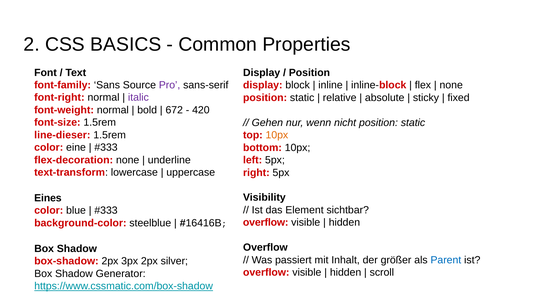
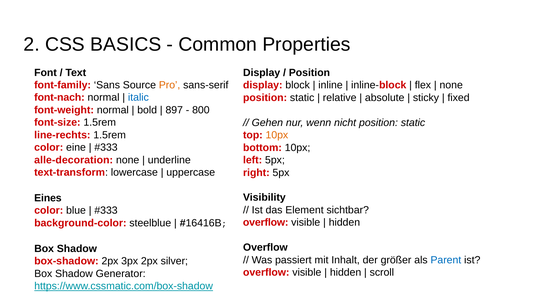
Pro colour: purple -> orange (170, 85)
font-right: font-right -> font-nach (59, 98)
italic colour: purple -> blue (138, 98)
672: 672 -> 897 (174, 110)
420: 420 -> 800 (201, 110)
line-dieser: line-dieser -> line-rechts (62, 135)
flex-decoration: flex-decoration -> alle-decoration (74, 160)
